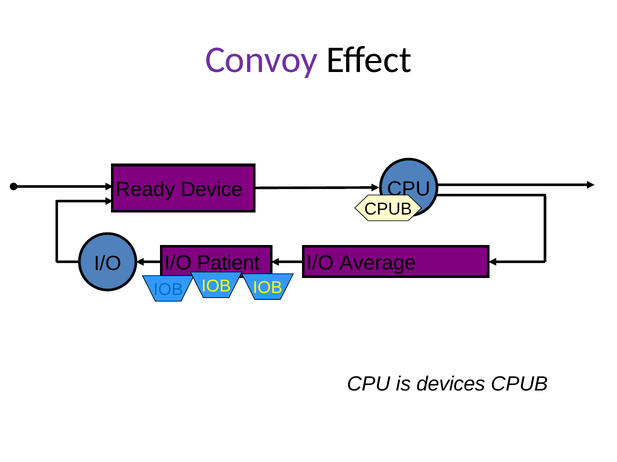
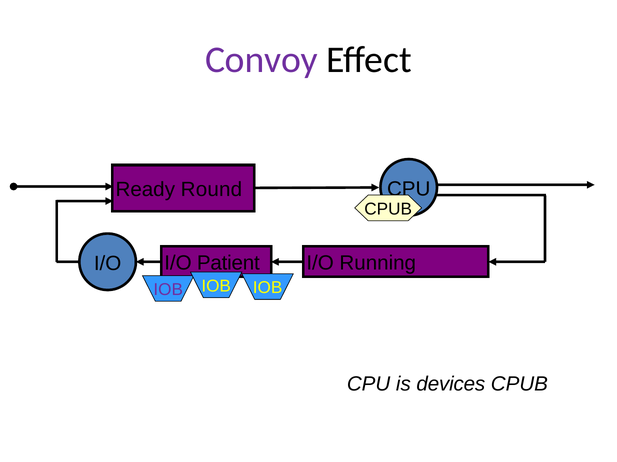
Device: Device -> Round (211, 190)
Average: Average -> Running (378, 263)
IOB colour: blue -> purple (168, 290)
